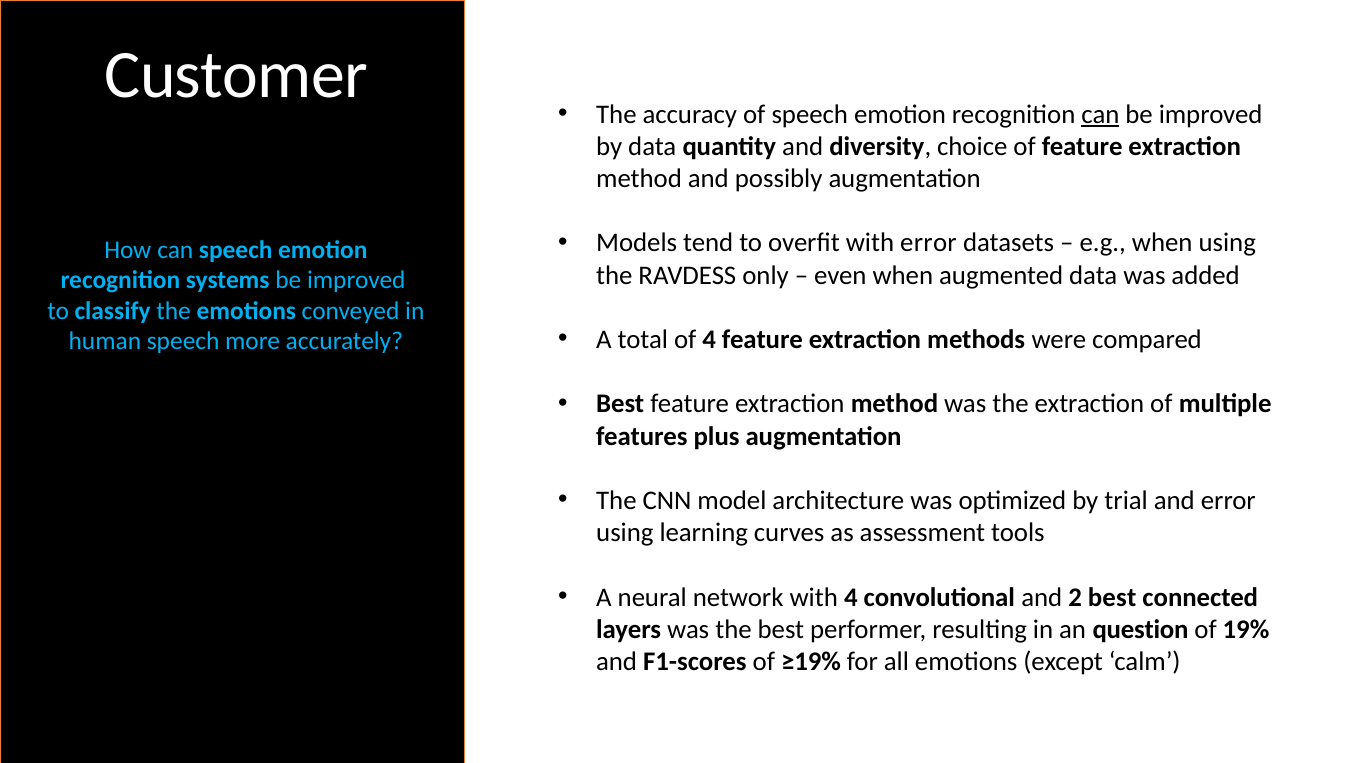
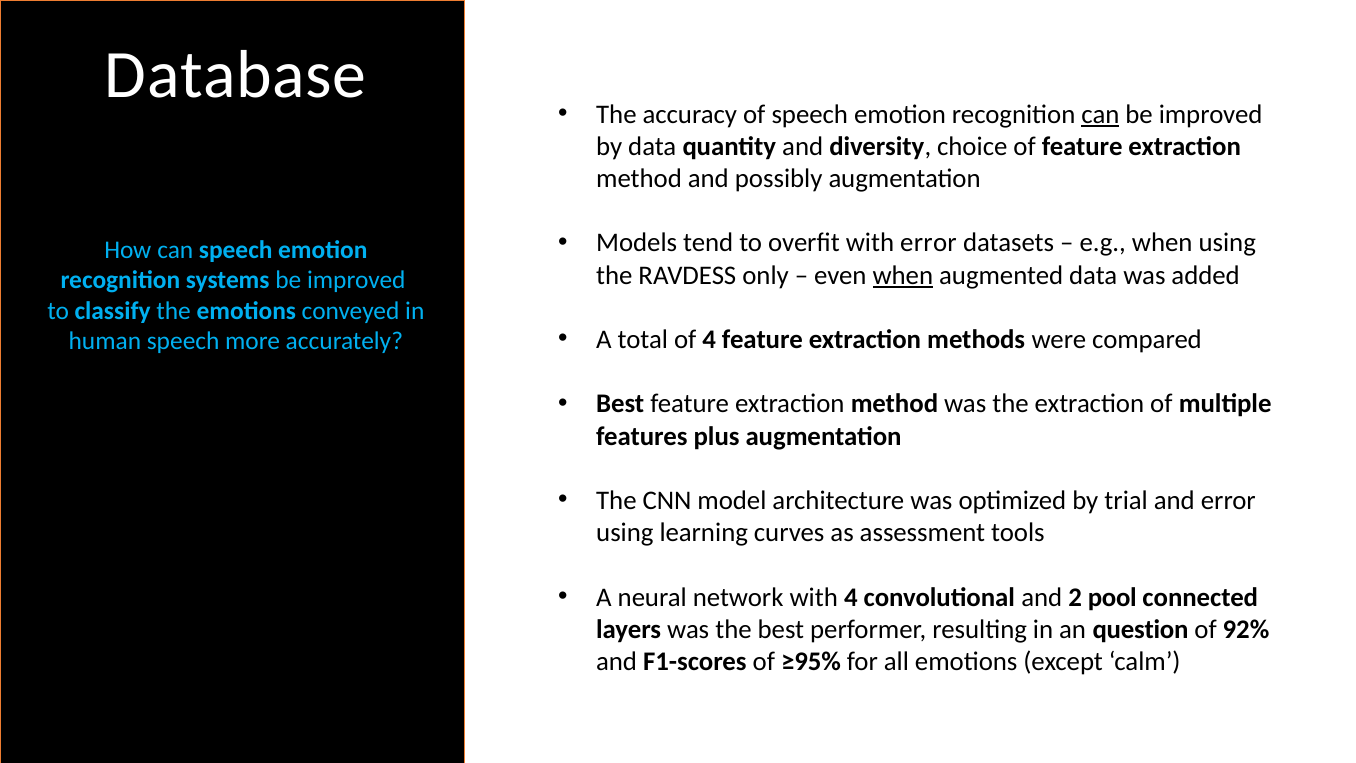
Customer: Customer -> Database (236, 75)
when underline: none -> present (903, 275)
2 best: best -> pool (1112, 597)
19%: 19% -> 92% (1246, 629)
≥19%: ≥19% -> ≥95% (811, 661)
